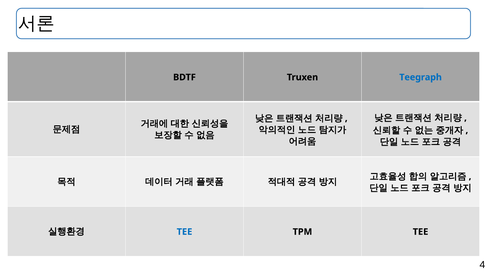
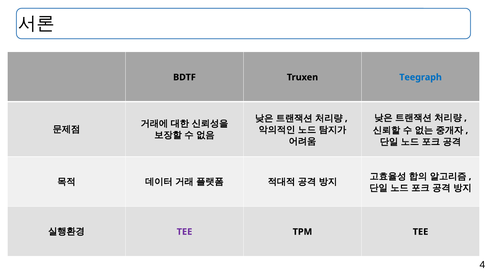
TEE colour: blue -> purple (184, 232)
